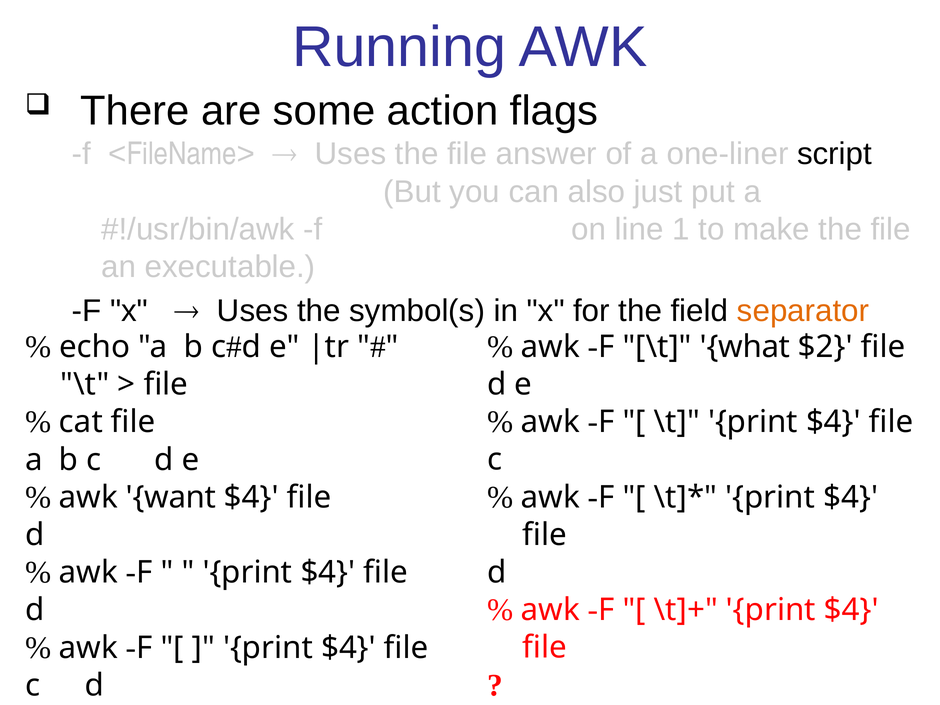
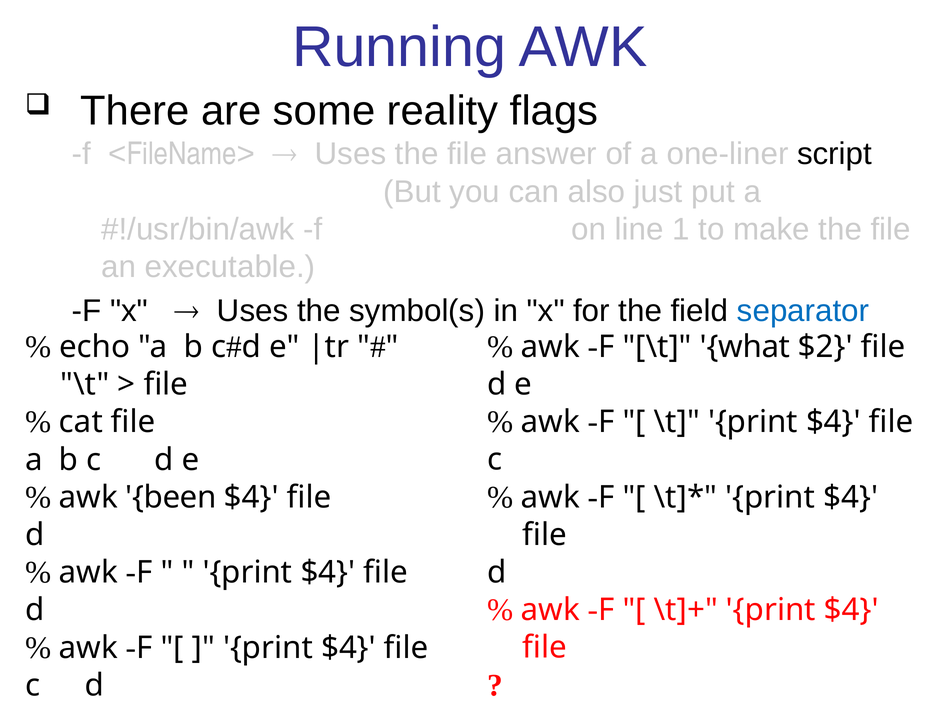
action: action -> reality (443, 111)
separator colour: orange -> blue (803, 311)
want: want -> been (171, 497)
